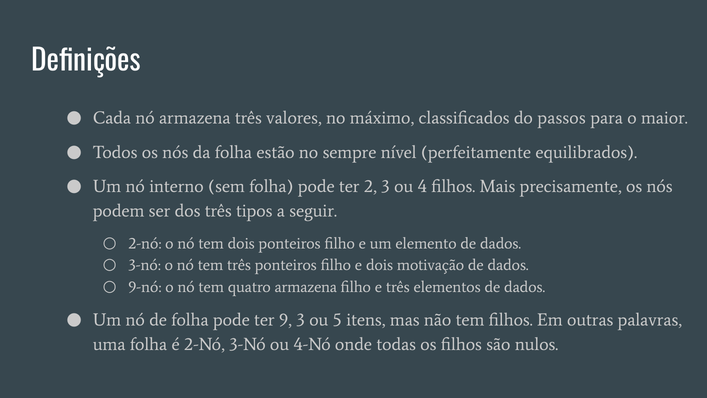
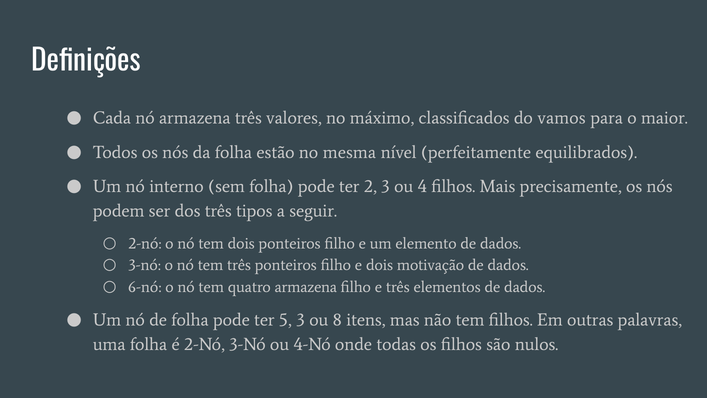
passos: passos -> vamos (562, 118)
sempre: sempre -> mesma (349, 152)
9-nó: 9-nó -> 6-nó (145, 287)
9: 9 -> 5 (285, 320)
5: 5 -> 8 (337, 320)
